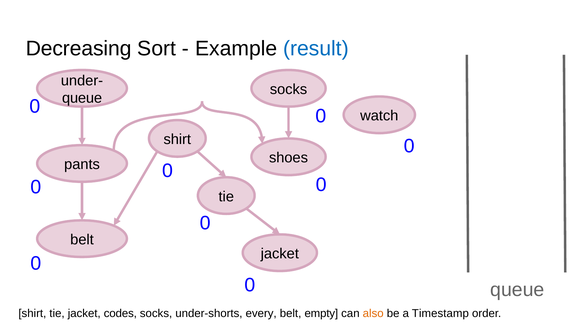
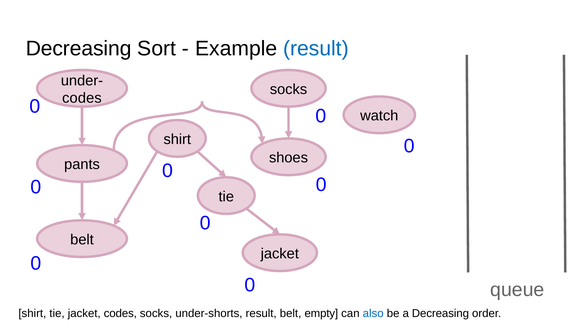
queue: queue -> codes (82, 98)
under-shorts every: every -> result (261, 313)
also colour: orange -> blue (373, 313)
a Timestamp: Timestamp -> Decreasing (440, 313)
